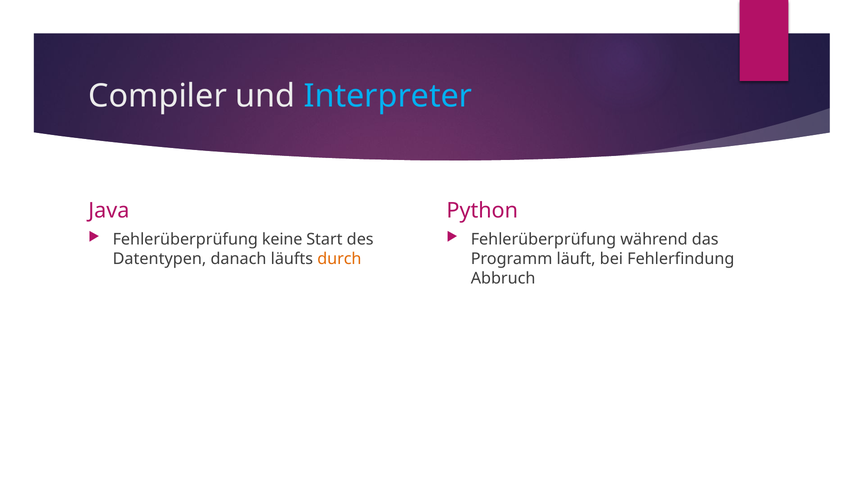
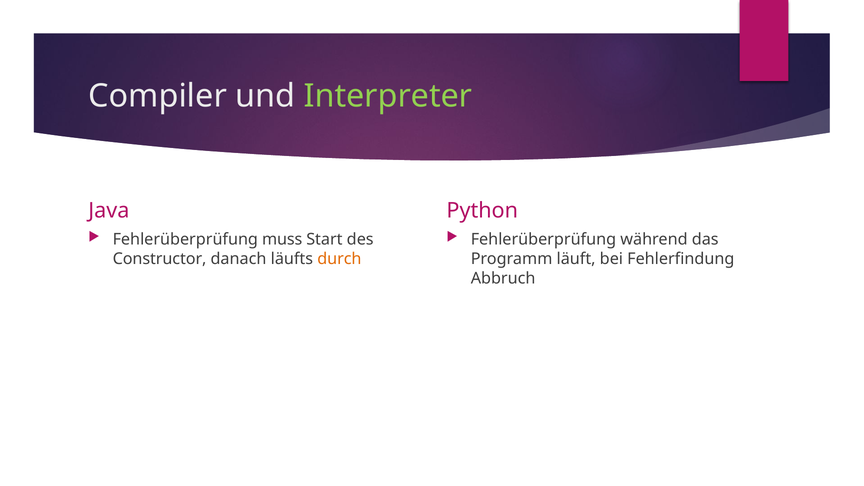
Interpreter colour: light blue -> light green (388, 96)
keine: keine -> muss (282, 239)
Datentypen: Datentypen -> Constructor (160, 259)
